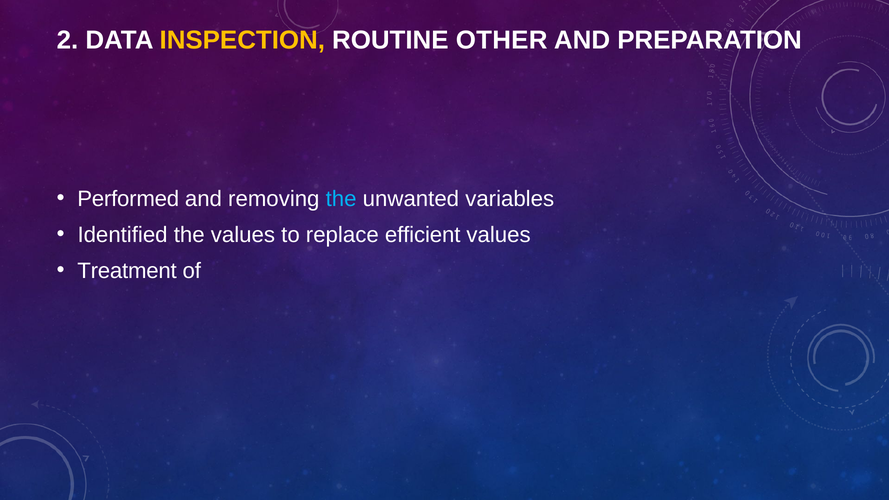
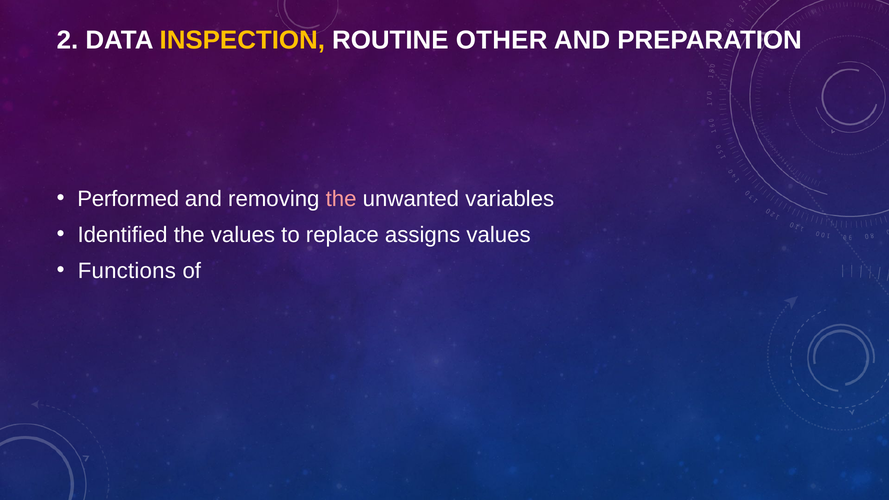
the colour: light blue -> pink (341, 199)
efficient: efficient -> assigns (423, 235)
Treatment: Treatment -> Functions (127, 271)
